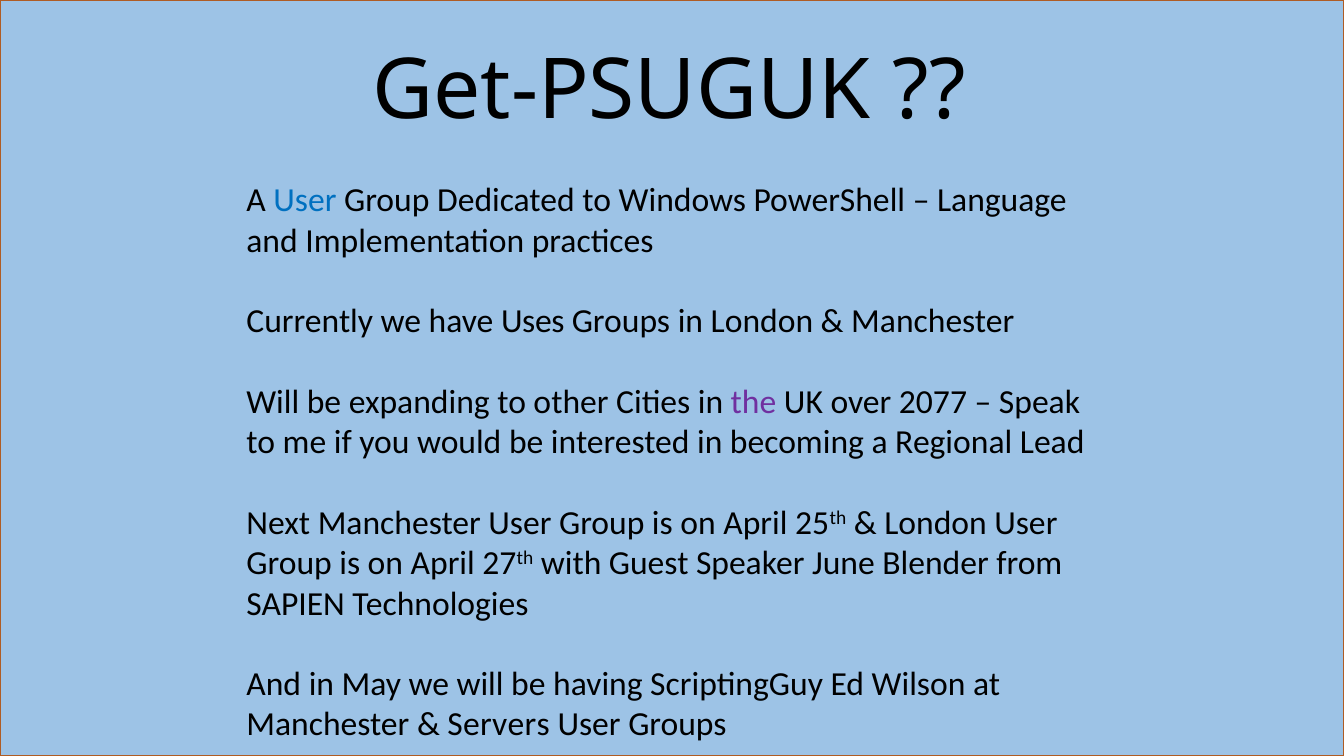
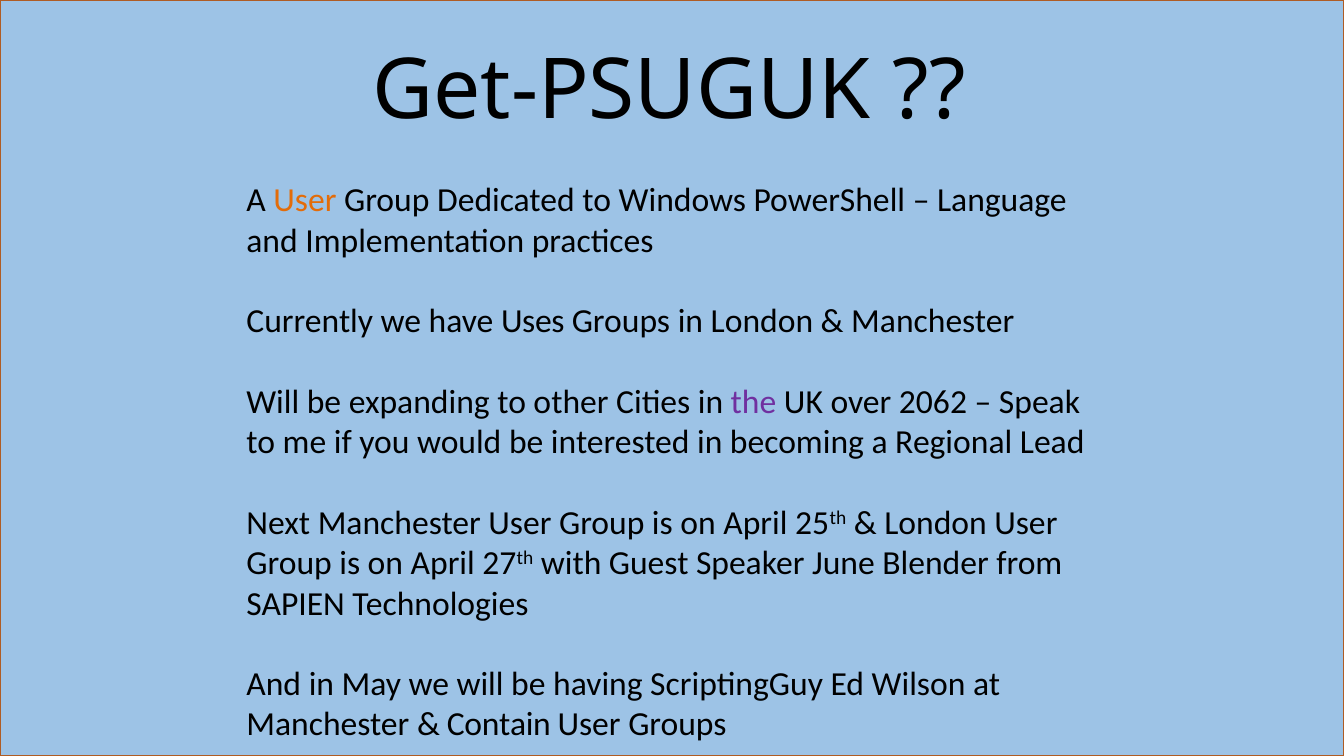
User colour: blue -> orange (305, 201)
2077: 2077 -> 2062 (933, 402)
Servers: Servers -> Contain (499, 725)
